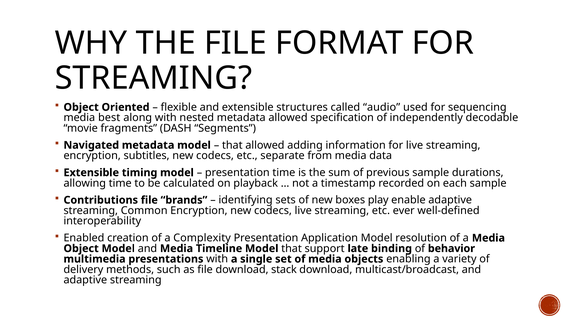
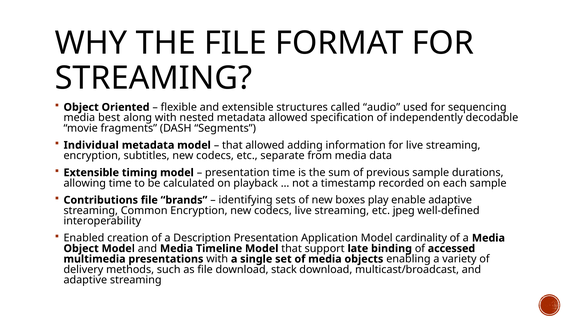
Navigated: Navigated -> Individual (91, 145)
ever: ever -> jpeg (404, 211)
Complexity: Complexity -> Description (202, 238)
resolution: resolution -> cardinality (421, 238)
behavior: behavior -> accessed (451, 249)
